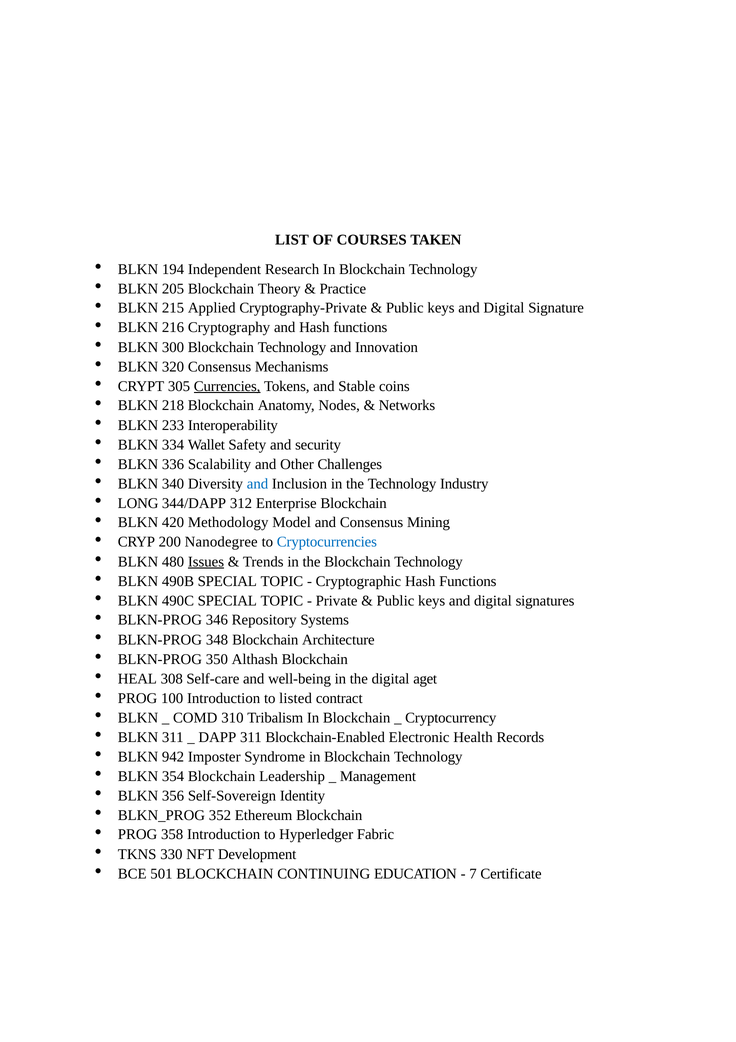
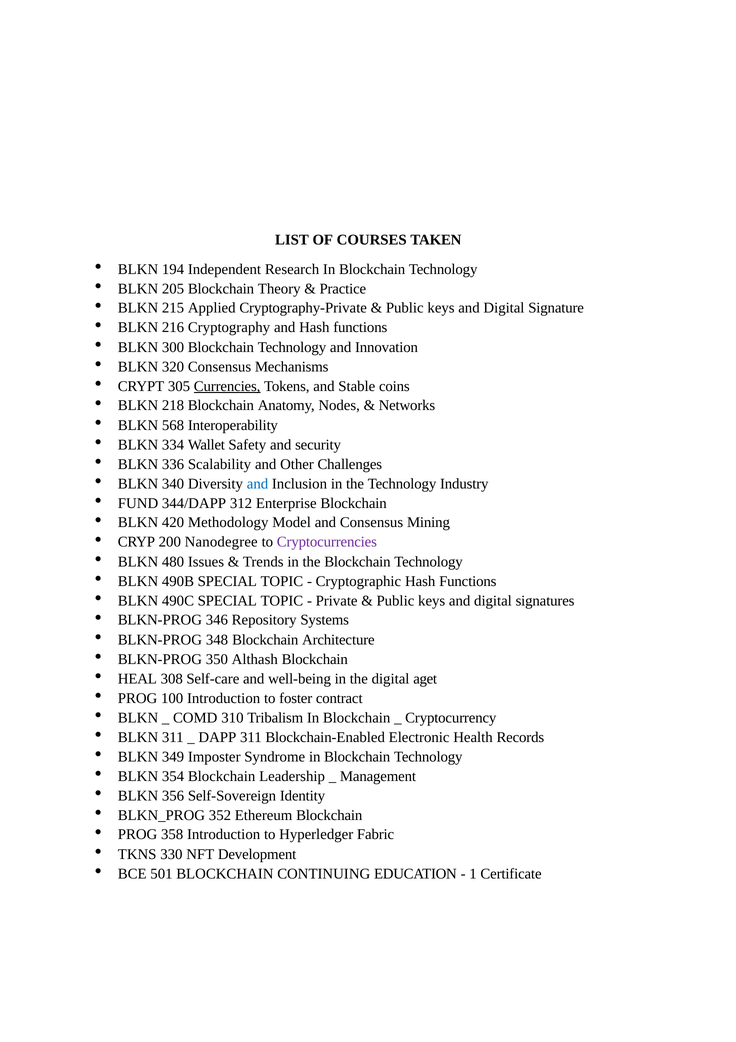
233: 233 -> 568 (173, 425)
LONG: LONG -> FUND (138, 503)
Cryptocurrencies colour: blue -> purple (327, 542)
Issues underline: present -> none (206, 561)
listed: listed -> foster (296, 698)
942: 942 -> 349 (173, 756)
7: 7 -> 1 (473, 873)
